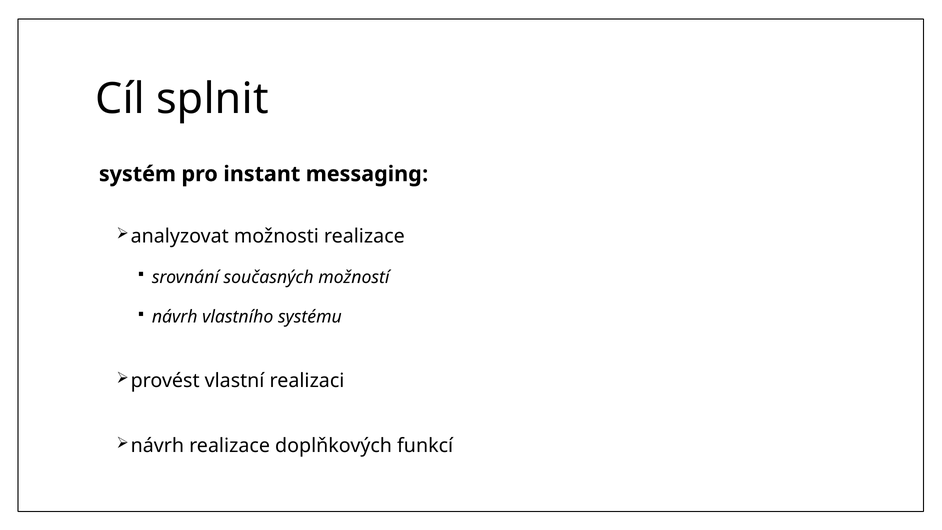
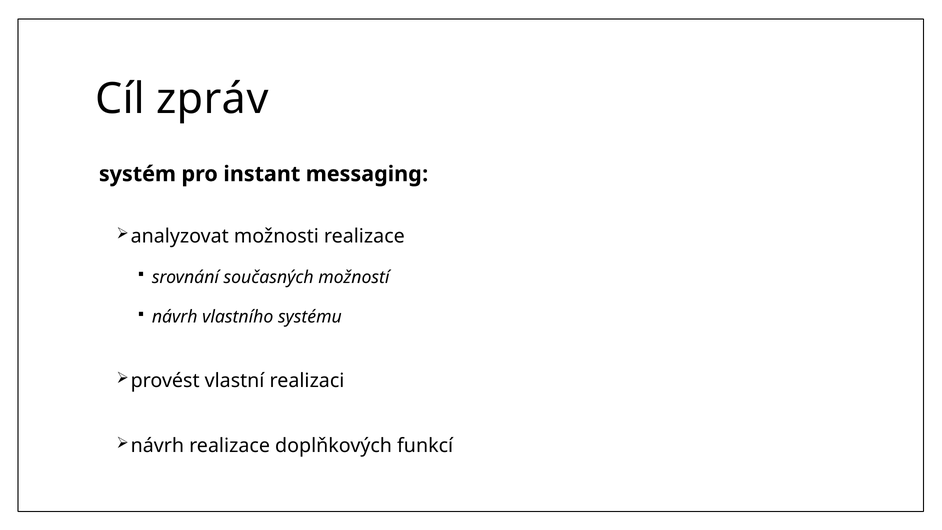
splnit: splnit -> zpráv (212, 99)
